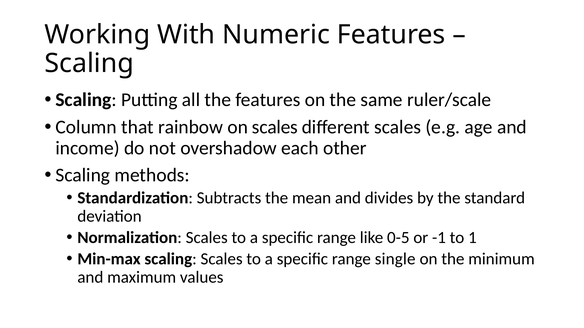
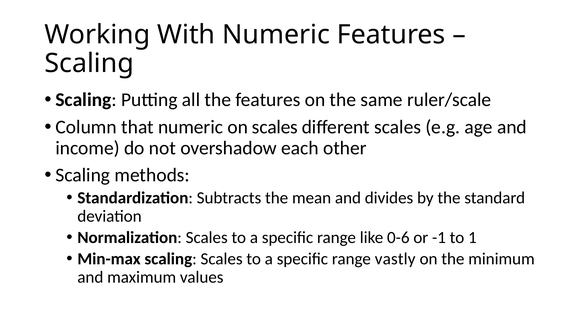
that rainbow: rainbow -> numeric (191, 127)
0-5: 0-5 -> 0-6 (398, 238)
single: single -> vastly (395, 259)
